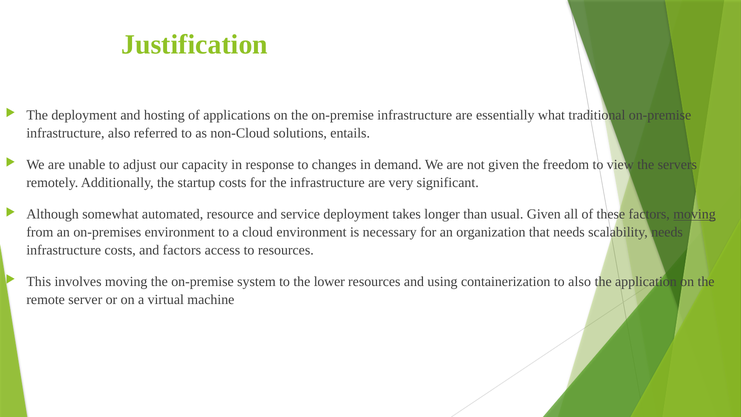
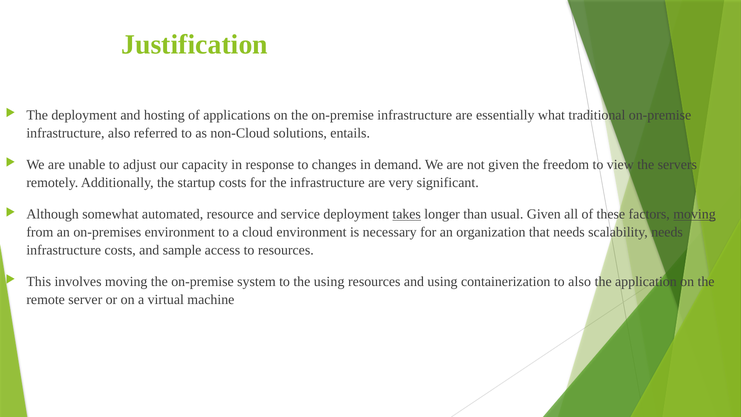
takes underline: none -> present (407, 214)
and factors: factors -> sample (182, 250)
the lower: lower -> using (329, 282)
